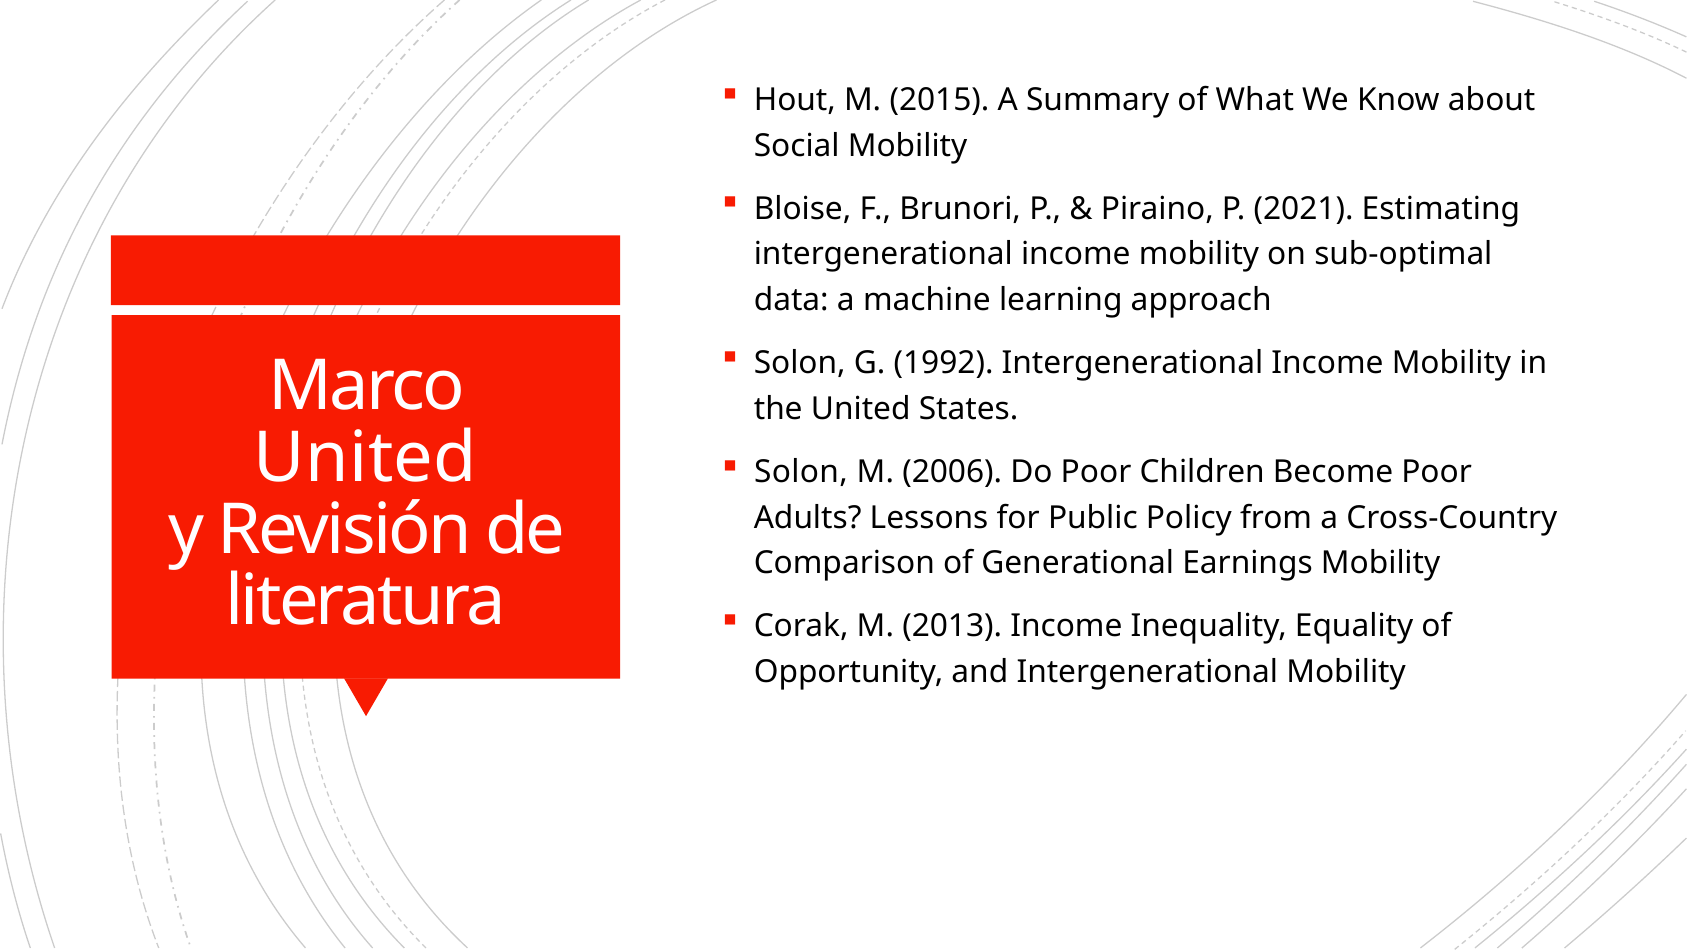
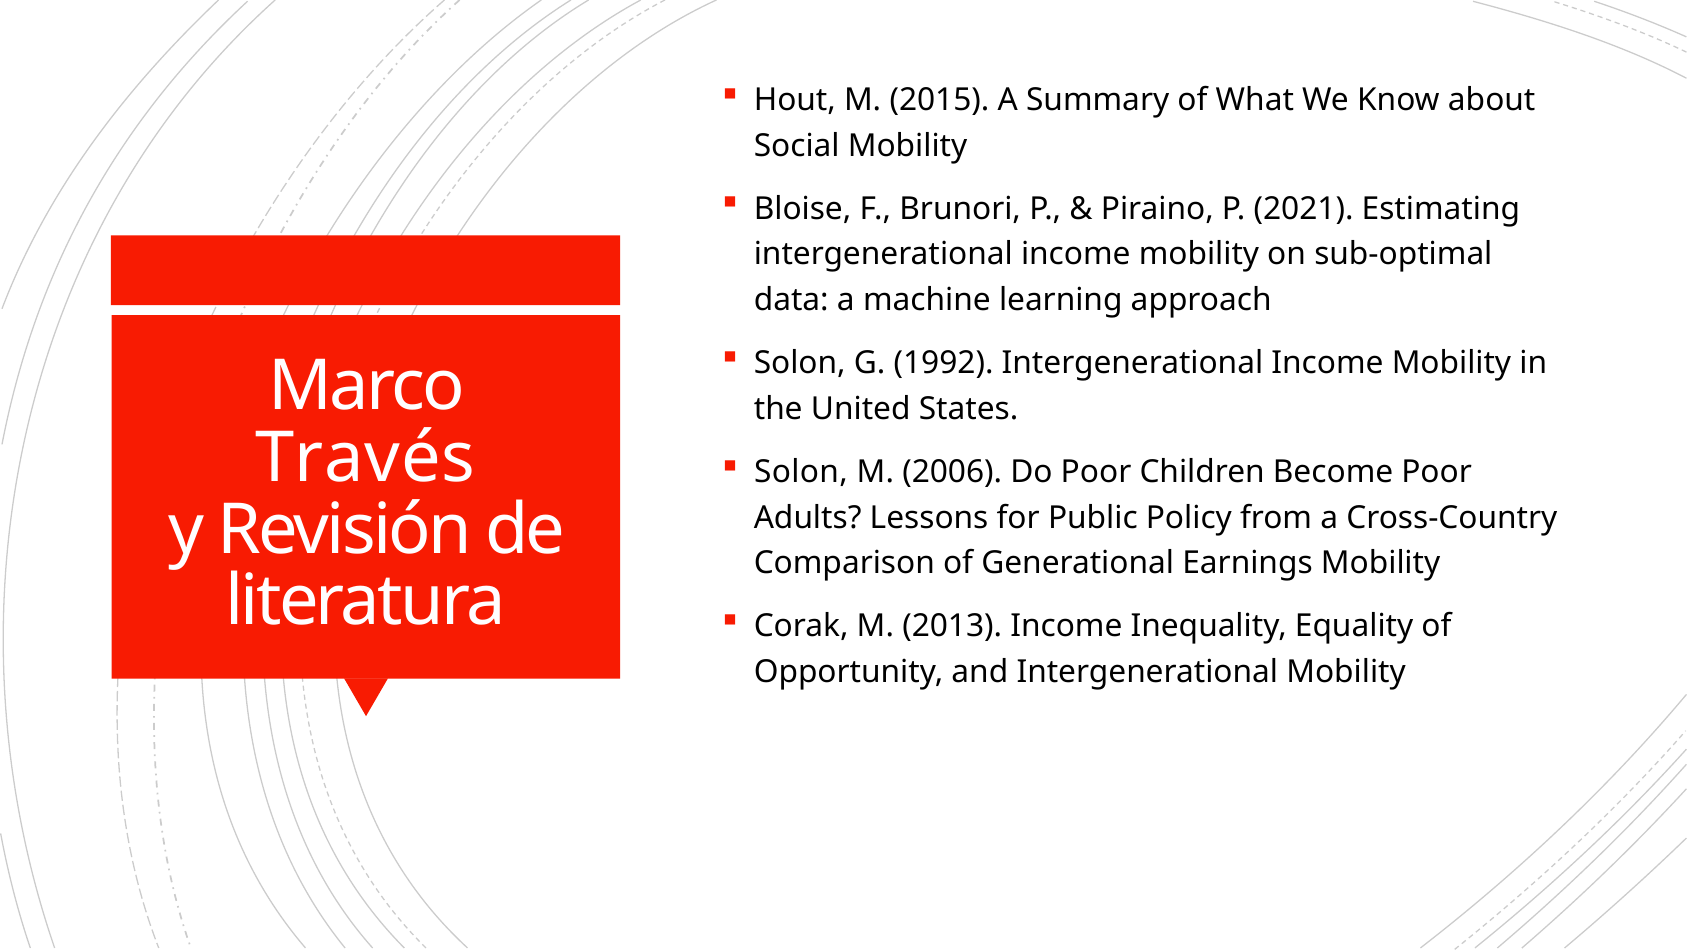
United: United -> Través (365, 458)
